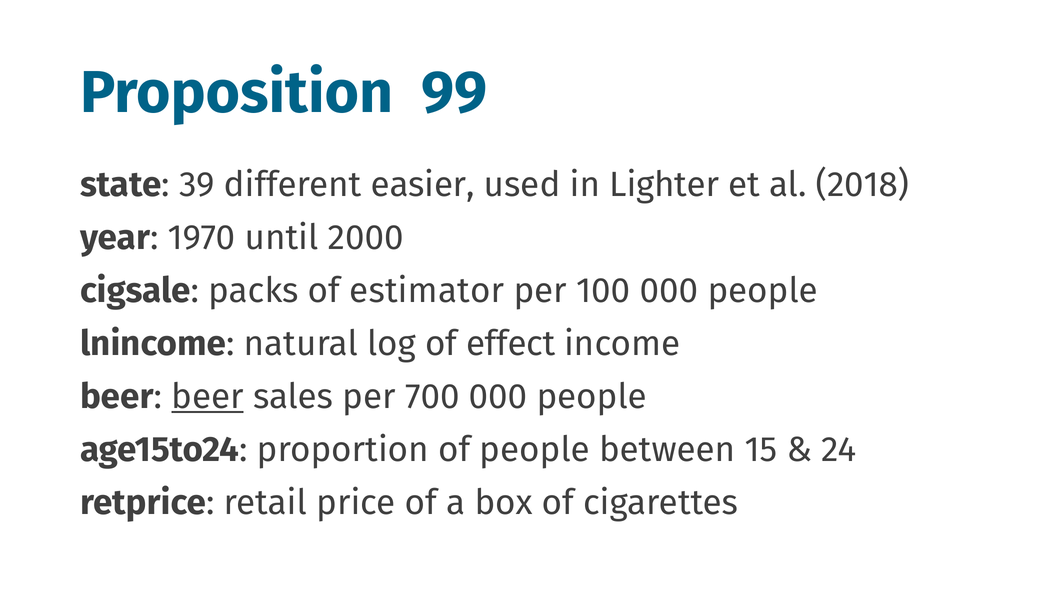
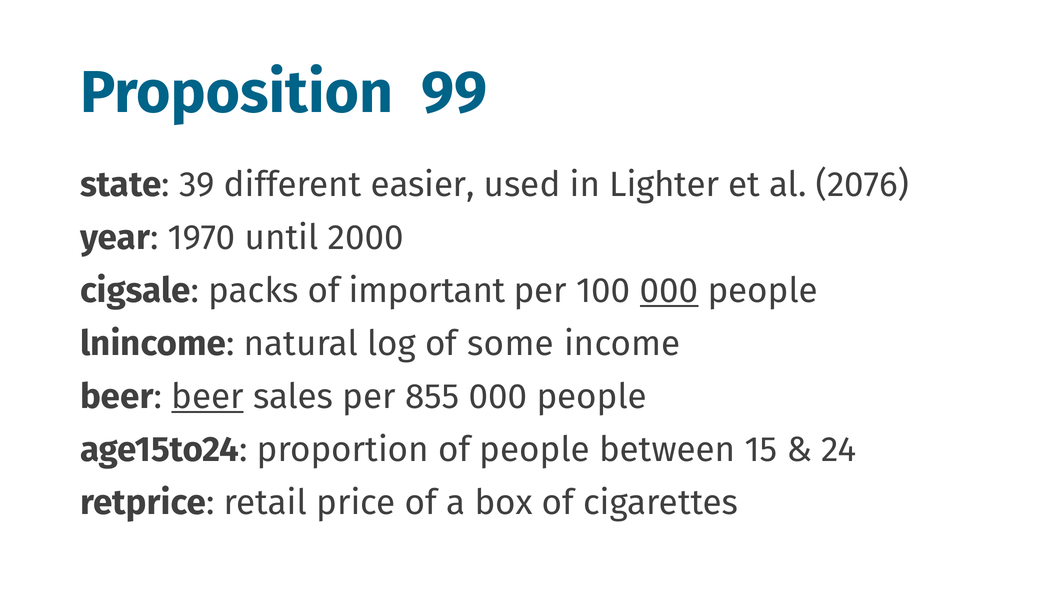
2018: 2018 -> 2076 (863, 185)
estimator: estimator -> important (427, 291)
000 underline: none -> present (669, 291)
effect: effect -> some (510, 344)
700: 700 -> 855 (432, 397)
